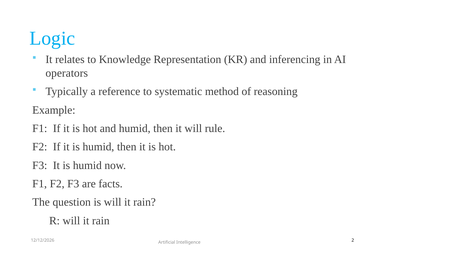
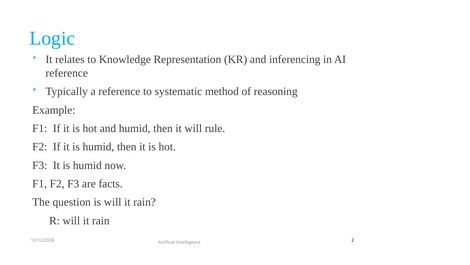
operators: operators -> reference (67, 73)
